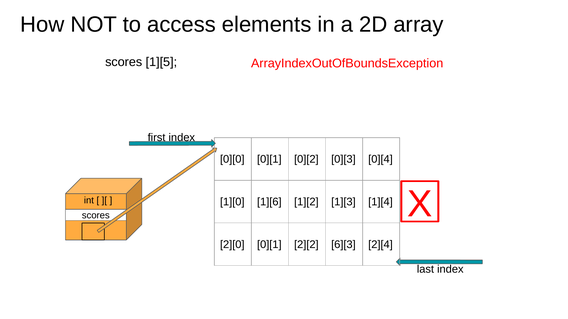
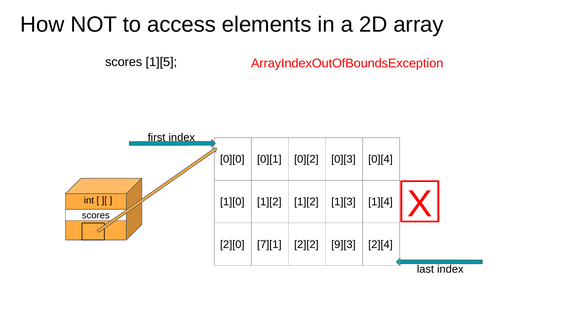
1][0 1][6: 1][6 -> 1][2 (269, 202)
2][0 0][1: 0][1 -> 7][1 (269, 245)
6][3: 6][3 -> 9][3 (343, 245)
